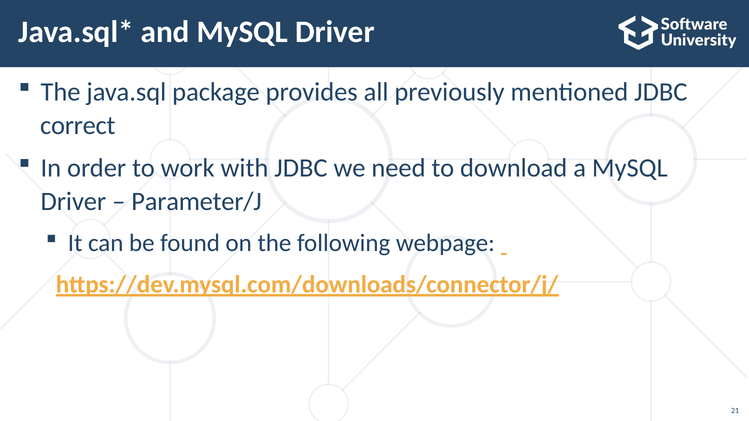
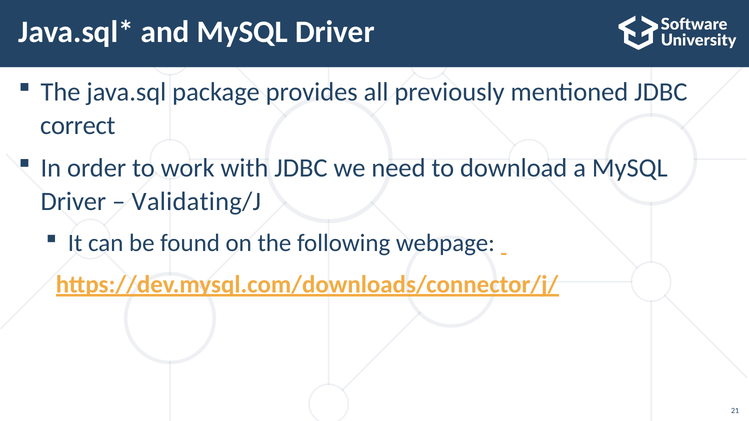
Parameter/J: Parameter/J -> Validating/J (196, 202)
